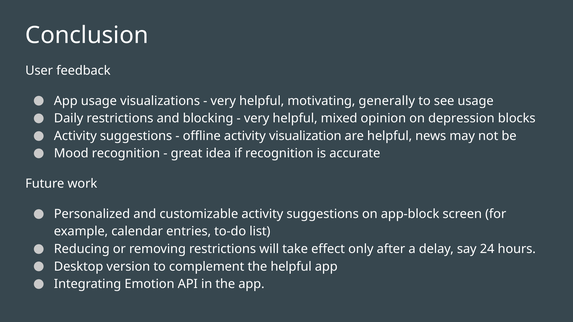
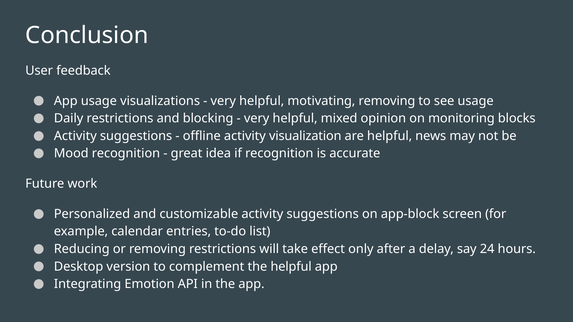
motivating generally: generally -> removing (387, 101)
depression: depression -> monitoring (461, 118)
